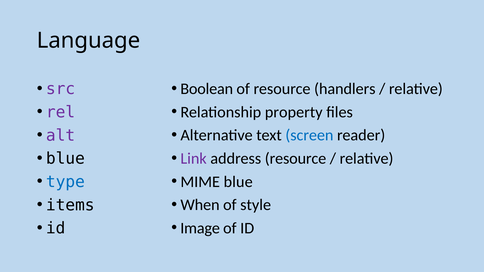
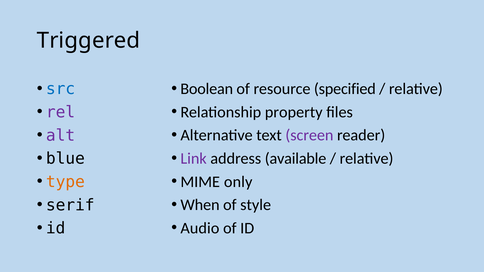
Language: Language -> Triggered (89, 41)
src colour: purple -> blue (61, 89)
handlers: handlers -> specified (345, 89)
screen colour: blue -> purple (309, 135)
address resource: resource -> available (296, 159)
MIME blue: blue -> only (238, 182)
type colour: blue -> orange (65, 182)
items: items -> serif (70, 205)
Image: Image -> Audio (200, 228)
